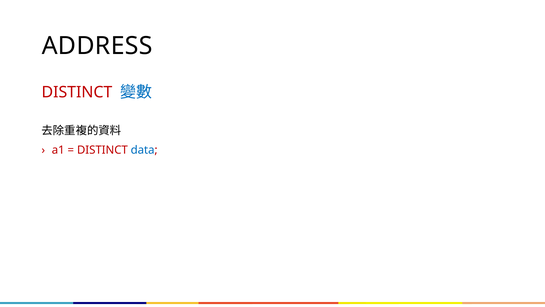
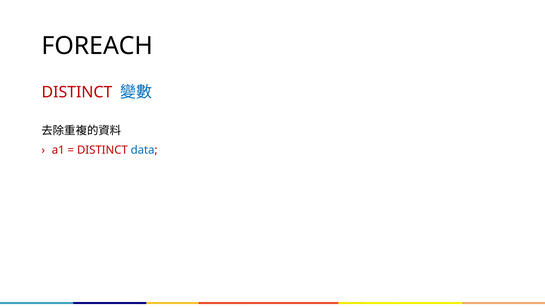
ADDRESS: ADDRESS -> FOREACH (97, 46)
